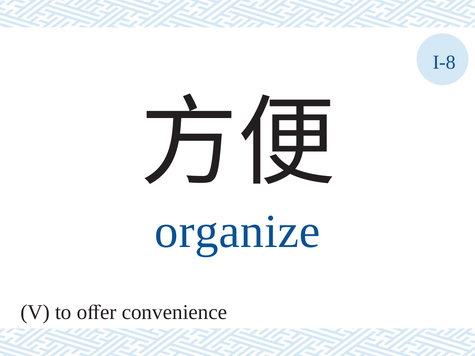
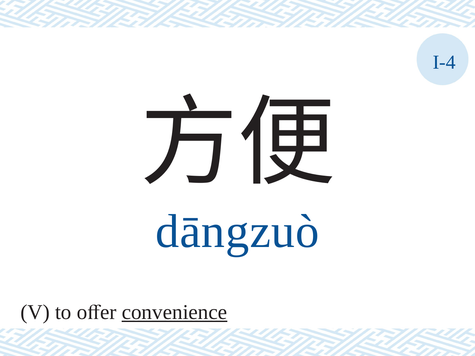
I-8: I-8 -> I-4 (444, 62)
organize: organize -> dāngzuò (237, 232)
convenience underline: none -> present (174, 313)
